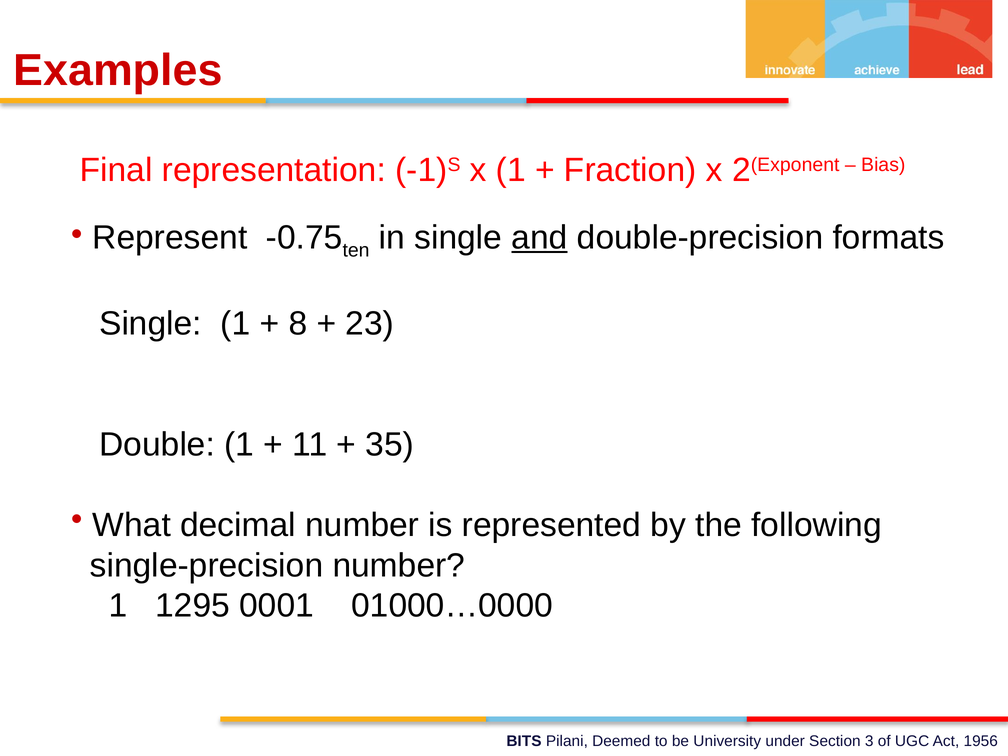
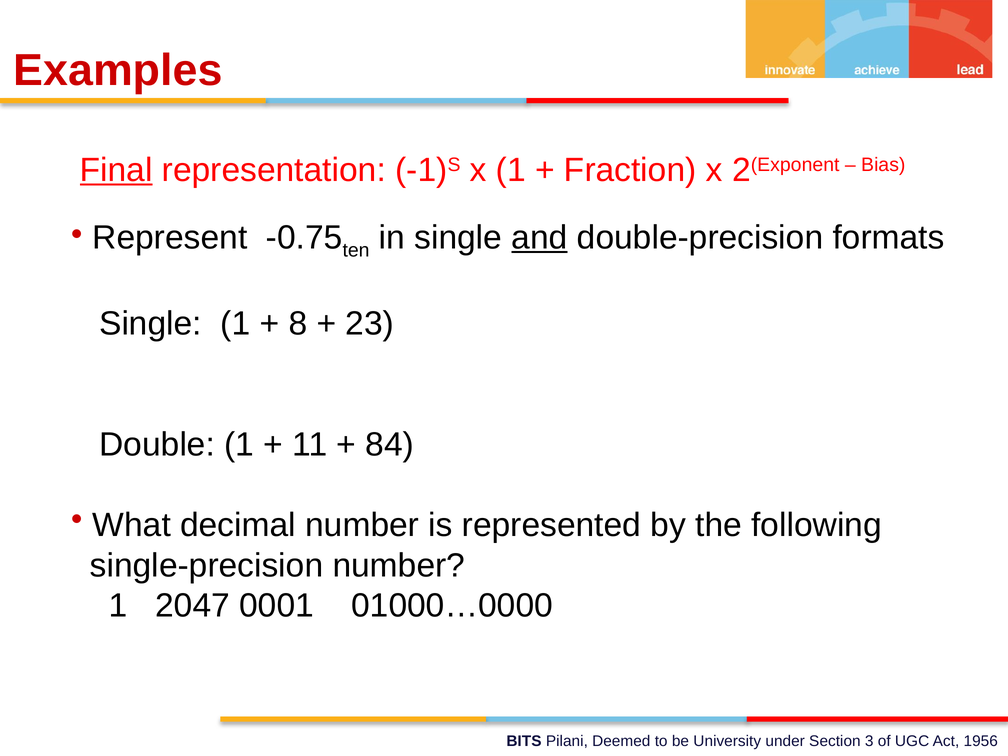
Final underline: none -> present (116, 170)
35: 35 -> 84 (390, 445)
1295: 1295 -> 2047 (193, 606)
